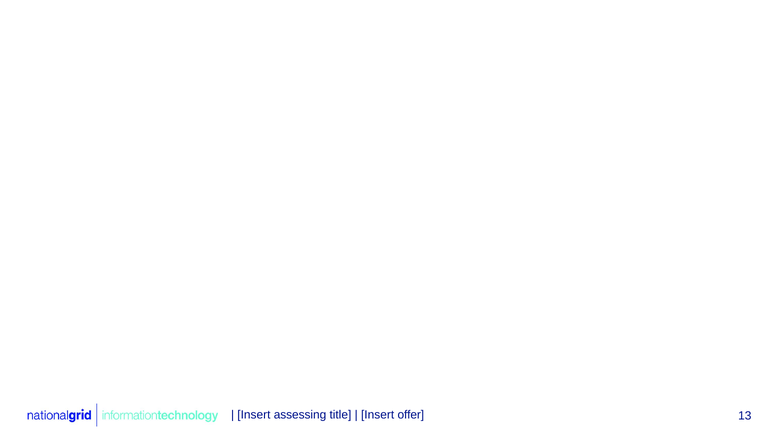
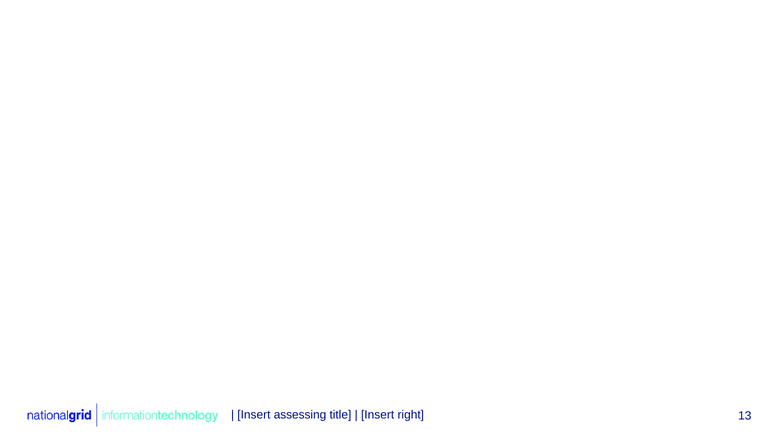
offer: offer -> right (411, 415)
